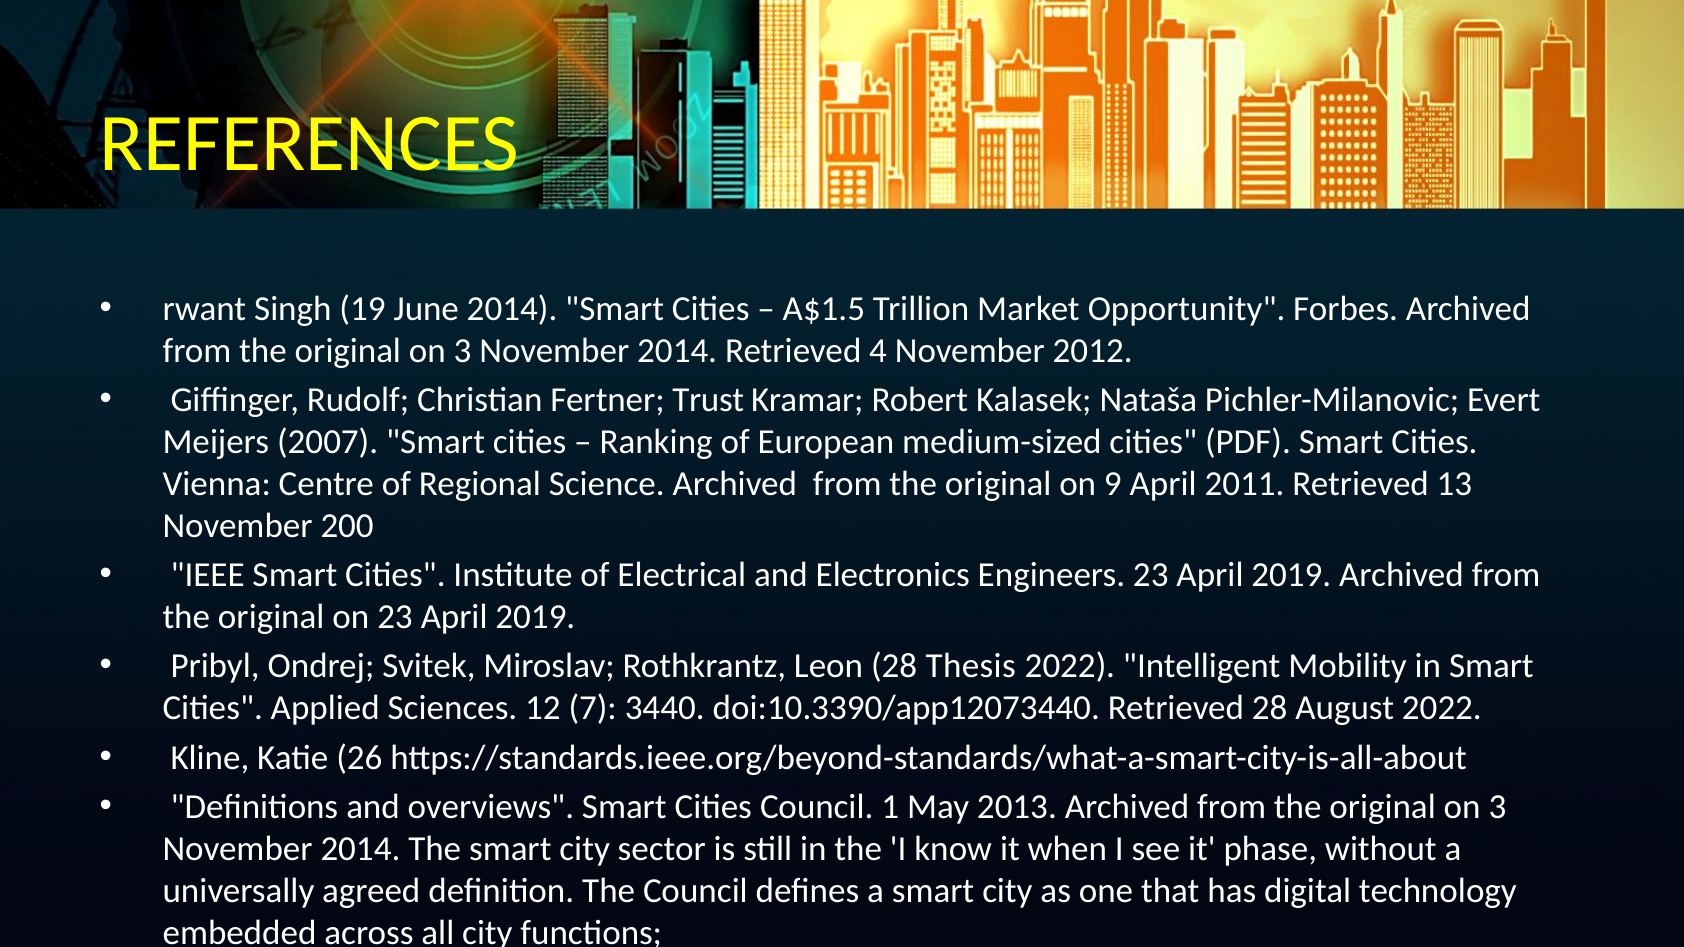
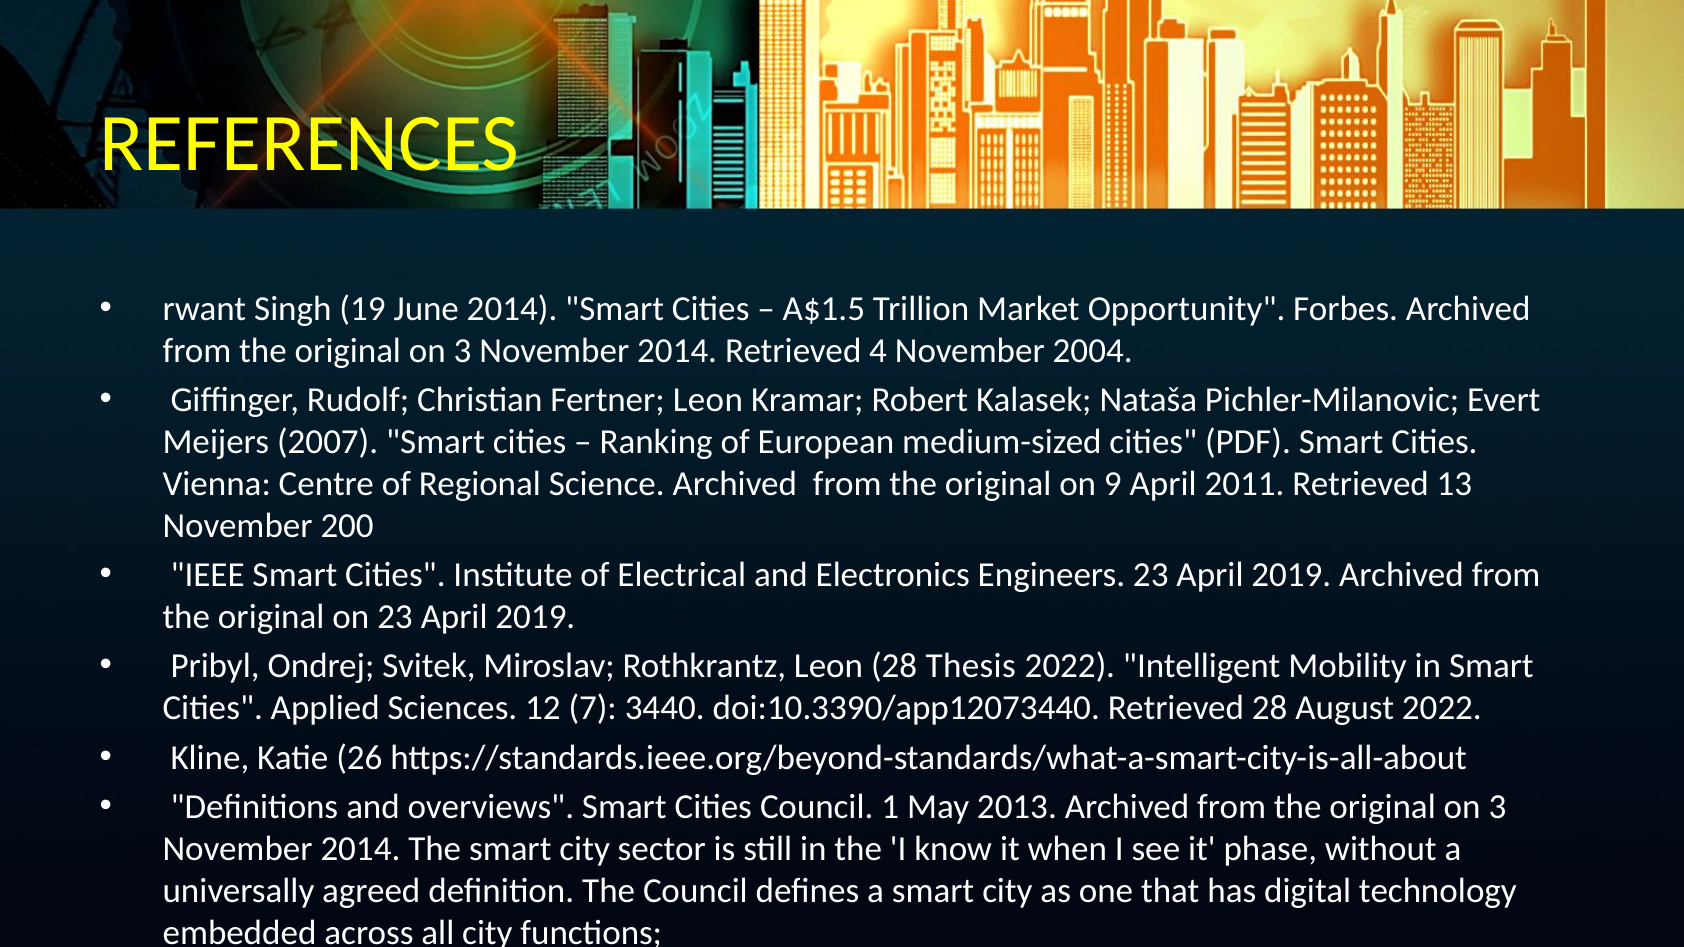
2012: 2012 -> 2004 (1093, 351)
Fertner Trust: Trust -> Leon (708, 400)
